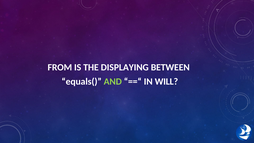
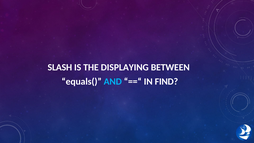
FROM: FROM -> SLASH (60, 67)
AND colour: light green -> light blue (113, 81)
WILL: WILL -> FIND (166, 81)
